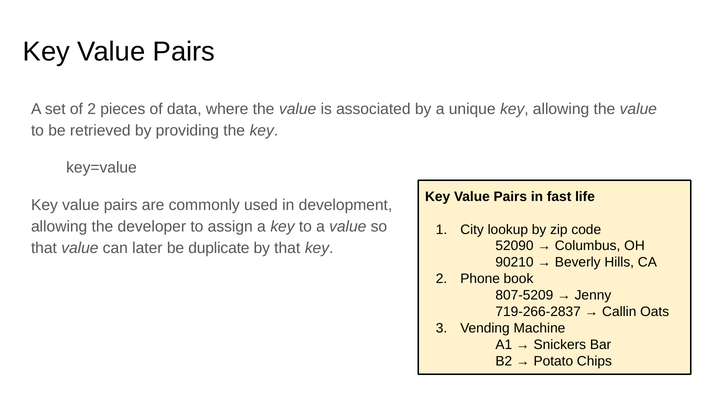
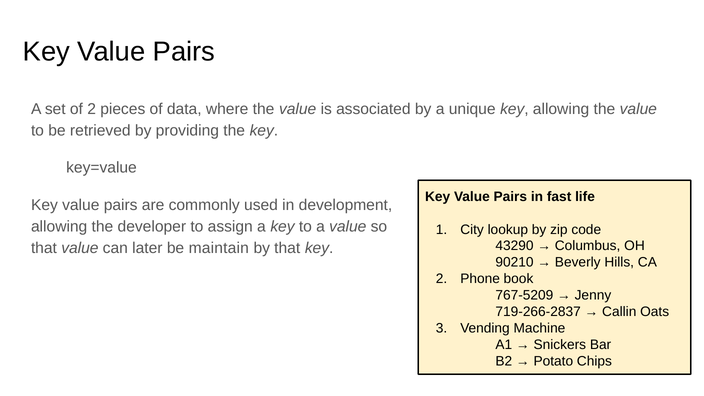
52090: 52090 -> 43290 (515, 246)
duplicate: duplicate -> maintain (219, 248)
807-5209: 807-5209 -> 767-5209 (524, 295)
